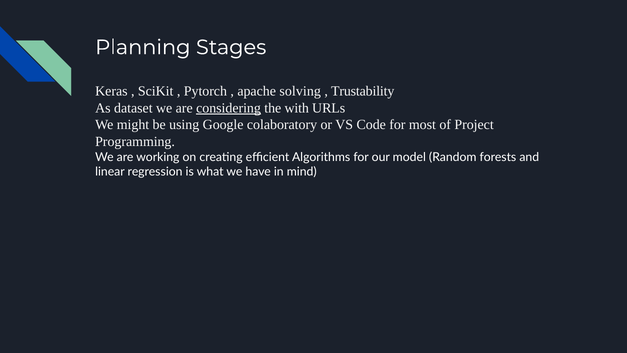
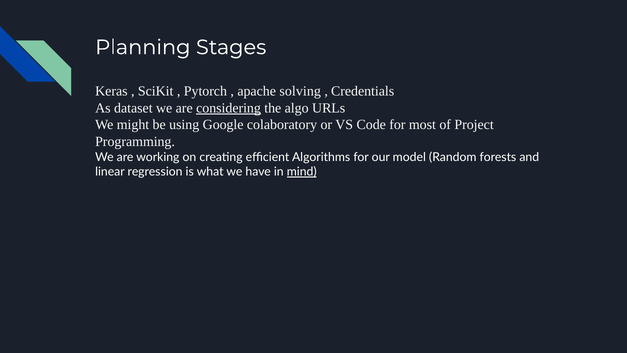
Trustability: Trustability -> Credentials (363, 91)
with: with -> algo (297, 108)
mind underline: none -> present (302, 172)
